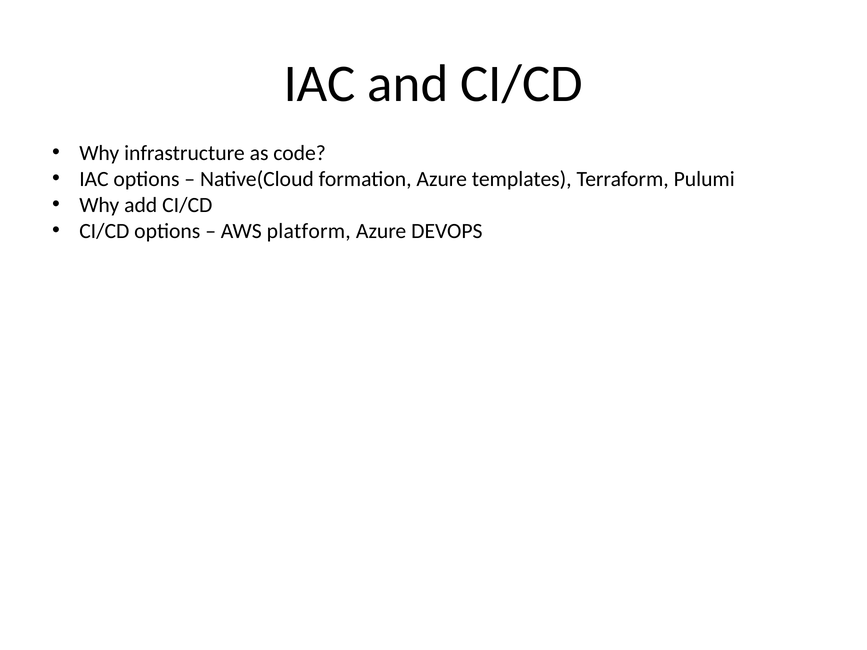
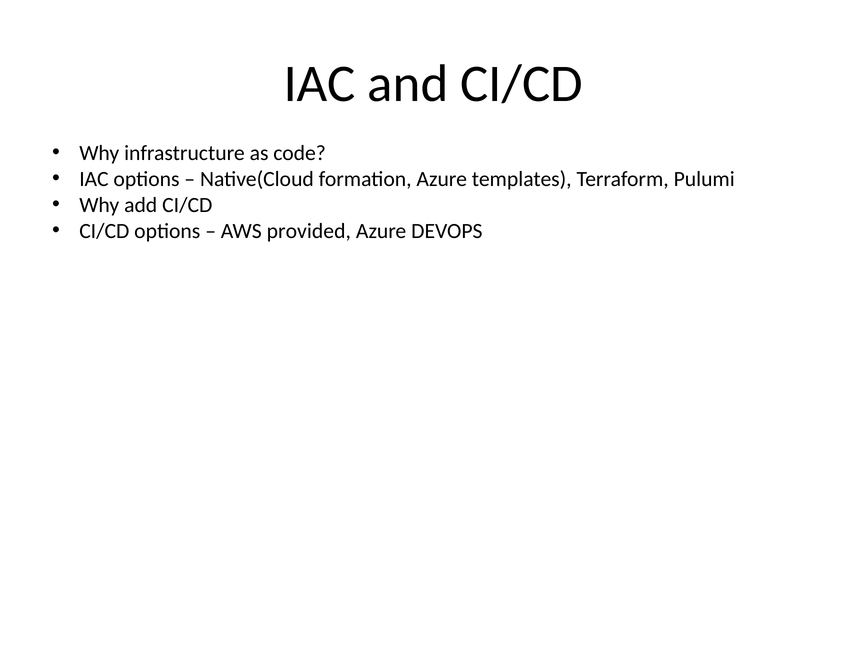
platform: platform -> provided (309, 231)
